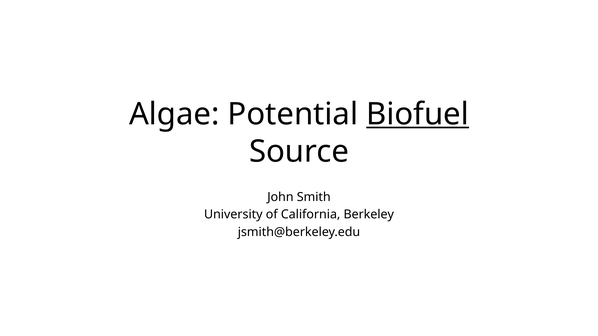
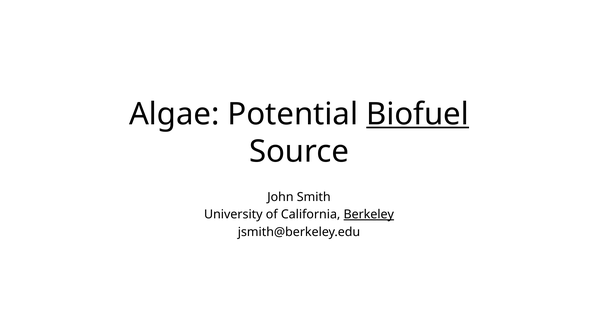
Berkeley underline: none -> present (369, 215)
